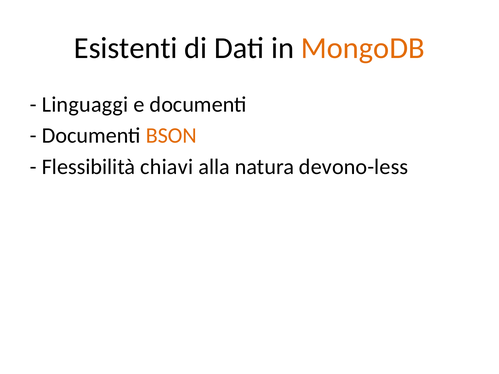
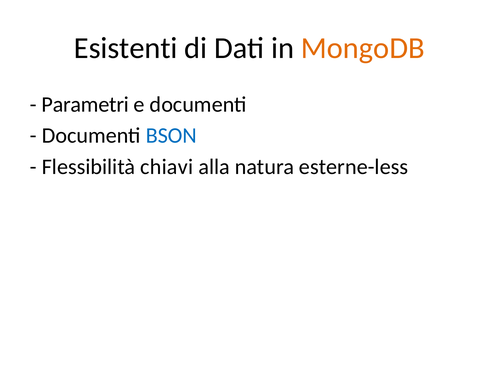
Linguaggi: Linguaggi -> Parametri (85, 105)
BSON colour: orange -> blue (171, 136)
devono-less: devono-less -> esterne-less (354, 167)
